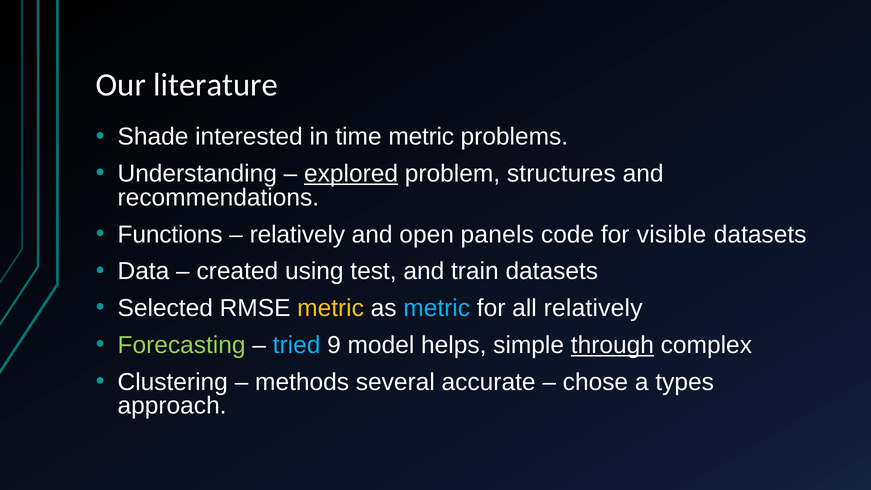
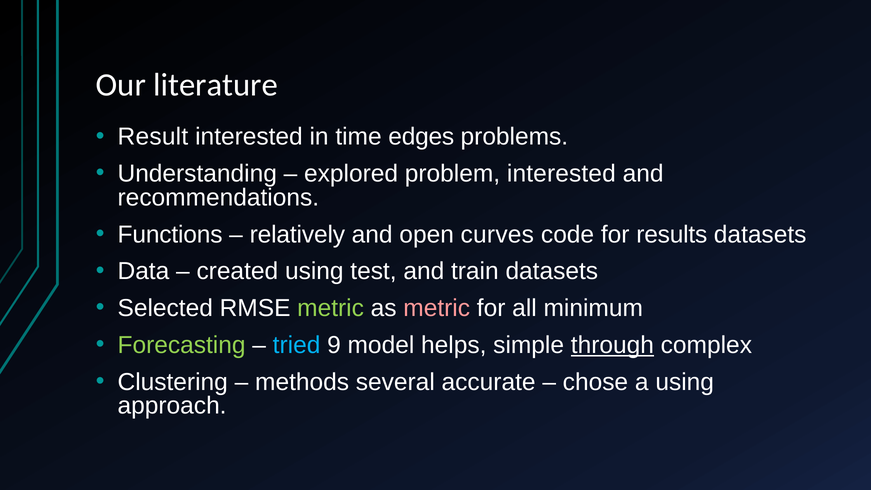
Shade: Shade -> Result (153, 137)
time metric: metric -> edges (421, 137)
explored underline: present -> none (351, 174)
problem structures: structures -> interested (561, 174)
panels: panels -> curves (497, 235)
visible: visible -> results (672, 235)
metric colour: yellow -> light green (331, 308)
metric colour: light blue -> pink (437, 308)
all relatively: relatively -> minimum (593, 308)
a types: types -> using (685, 382)
